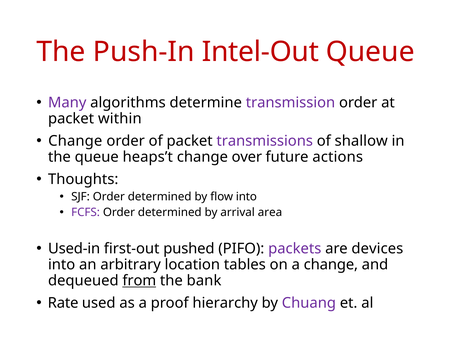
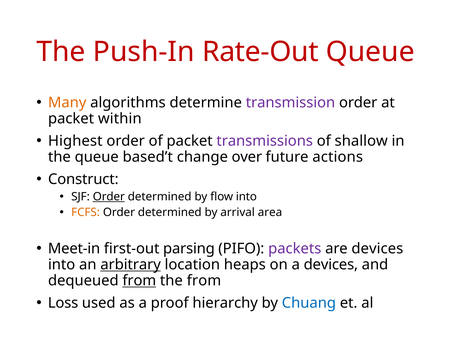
Intel-Out: Intel-Out -> Rate-Out (260, 52)
Many colour: purple -> orange (67, 103)
Change: Change -> Highest (75, 141)
heaps’t: heaps’t -> based’t (148, 157)
Thoughts: Thoughts -> Construct (83, 179)
Order underline: none -> present (109, 197)
FCFS colour: purple -> orange (86, 213)
Used-in: Used-in -> Meet-in (74, 249)
pushed: pushed -> parsing (189, 249)
arbitrary underline: none -> present (131, 265)
tables: tables -> heaps (245, 265)
a change: change -> devices (331, 265)
the bank: bank -> from (204, 281)
Rate: Rate -> Loss (63, 303)
Chuang colour: purple -> blue (309, 303)
